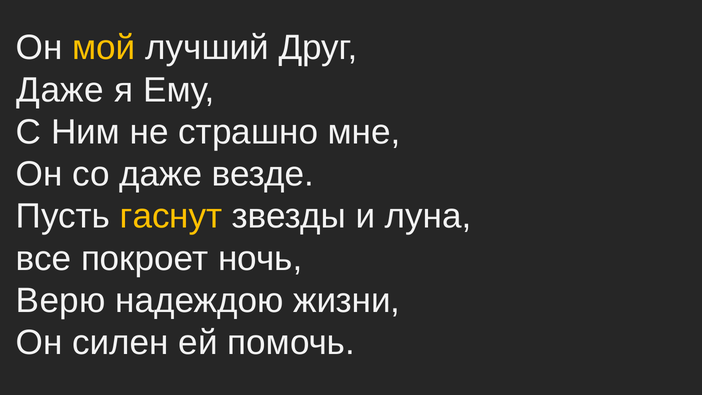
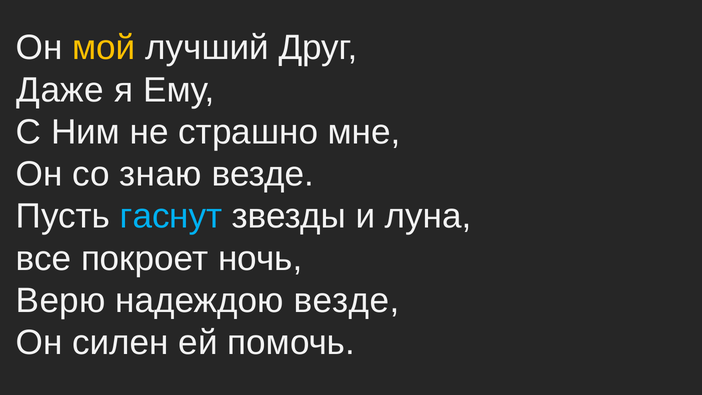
со даже: даже -> знаю (161, 174)
гаснут colour: yellow -> light blue (171, 216)
надеждою жизни: жизни -> везде (346, 301)
